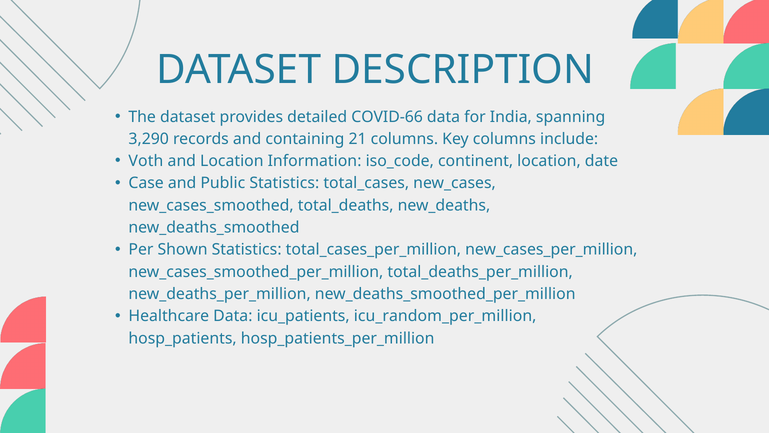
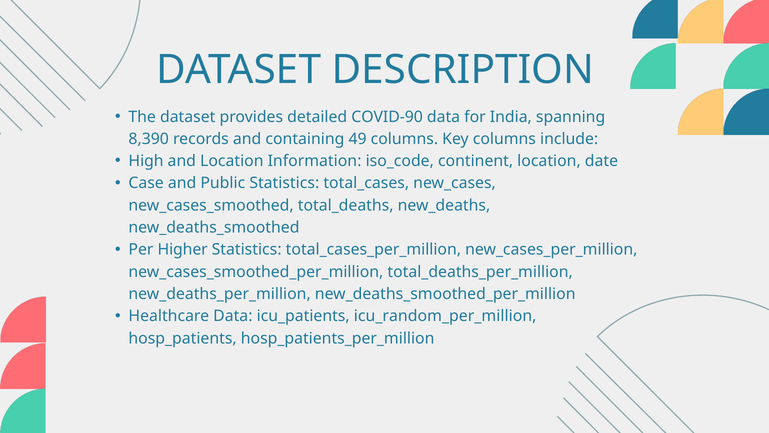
COVID-66: COVID-66 -> COVID-90 (387, 117)
3,290: 3,290 -> 8,390 (149, 139)
21: 21 -> 49 (358, 139)
Voth: Voth -> High (146, 161)
Shown: Shown -> Higher (183, 249)
